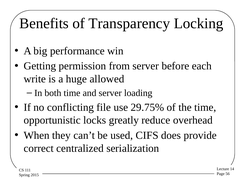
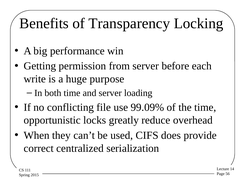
allowed: allowed -> purpose (107, 79)
29.75%: 29.75% -> 99.09% (147, 107)
